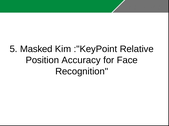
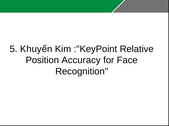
Masked: Masked -> Khuyến (36, 49)
